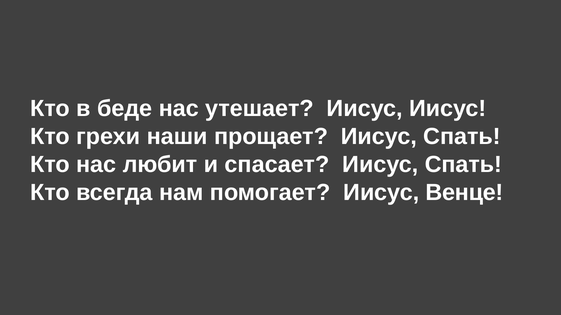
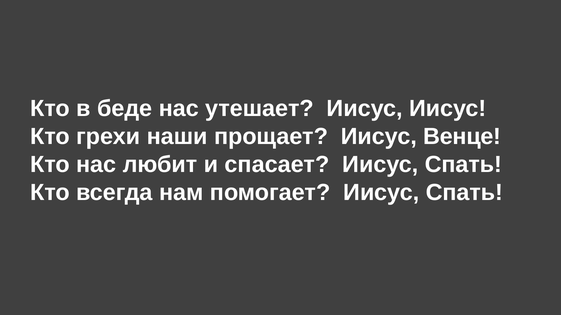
прощает Иисус Спать: Спать -> Венце (462, 137)
помогает Иисус Венце: Венце -> Спать (464, 193)
